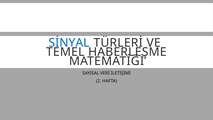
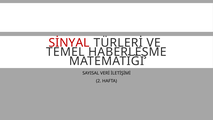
SİNYAL colour: blue -> red (69, 43)
